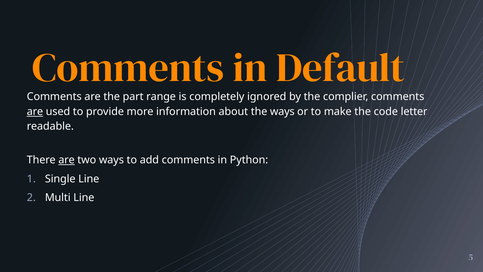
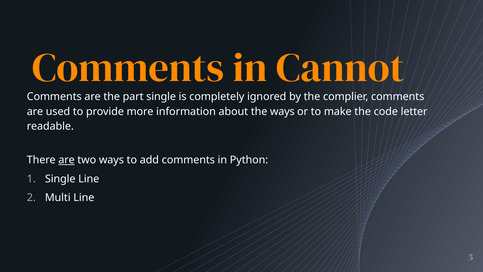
Default: Default -> Cannot (340, 68)
part range: range -> single (161, 97)
are underline: present -> none (35, 111)
